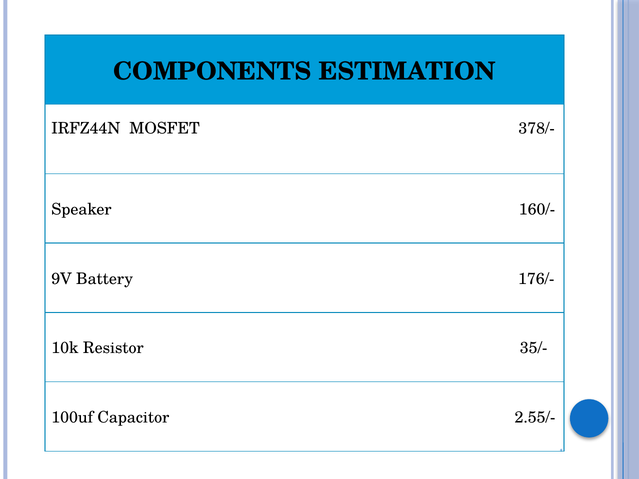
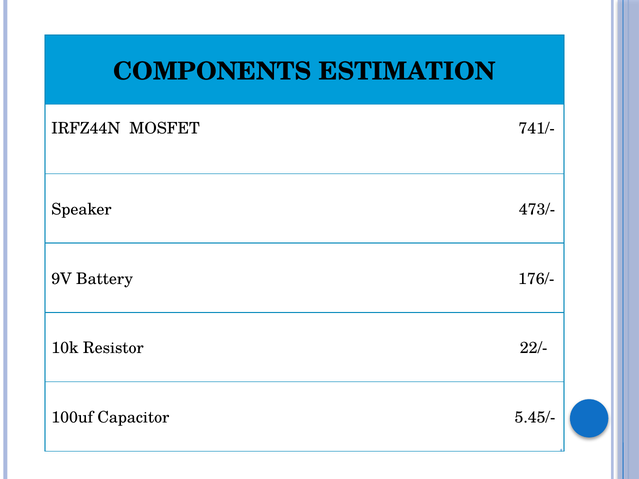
378/-: 378/- -> 741/- (537, 128)
160/-: 160/- -> 473/- (537, 210)
35/-: 35/- -> 22/- (534, 348)
2.55/-: 2.55/- -> 5.45/- (535, 418)
